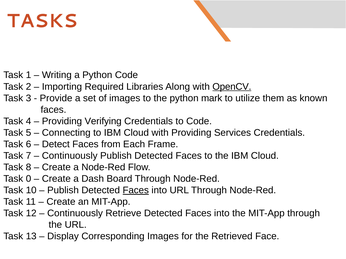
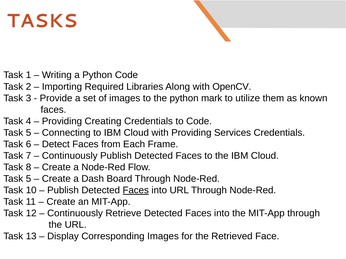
OpenCV underline: present -> none (232, 87)
Verifying: Verifying -> Creating (103, 121)
0: 0 -> 5 (28, 179)
